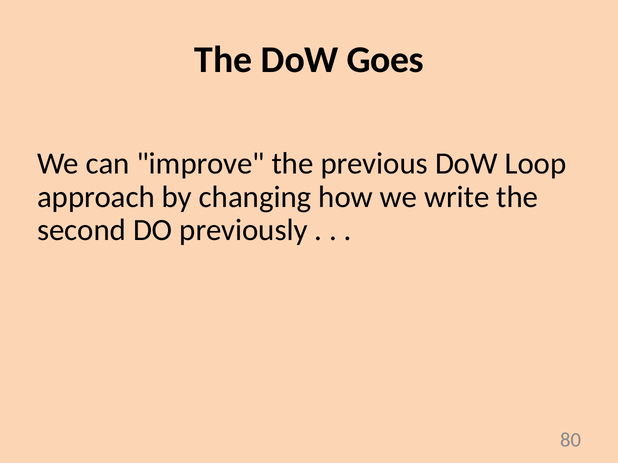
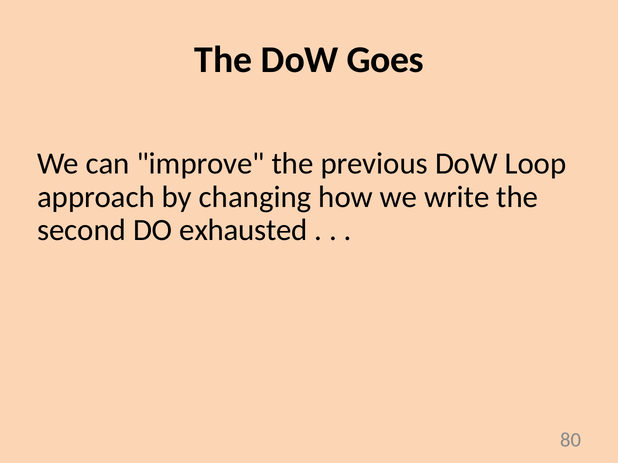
previously: previously -> exhausted (244, 231)
